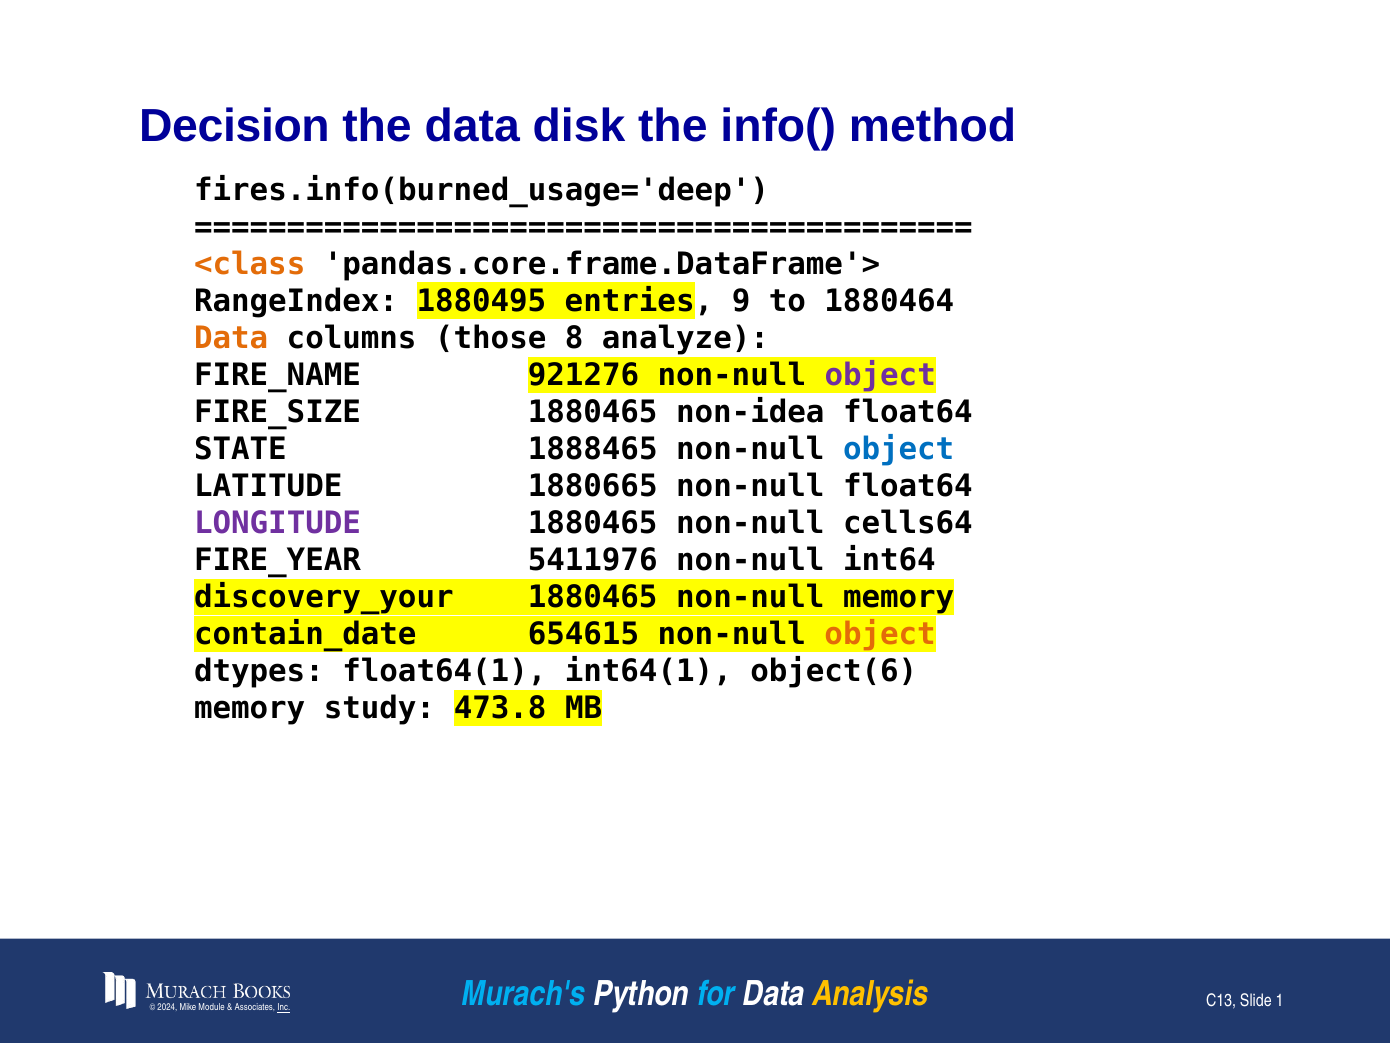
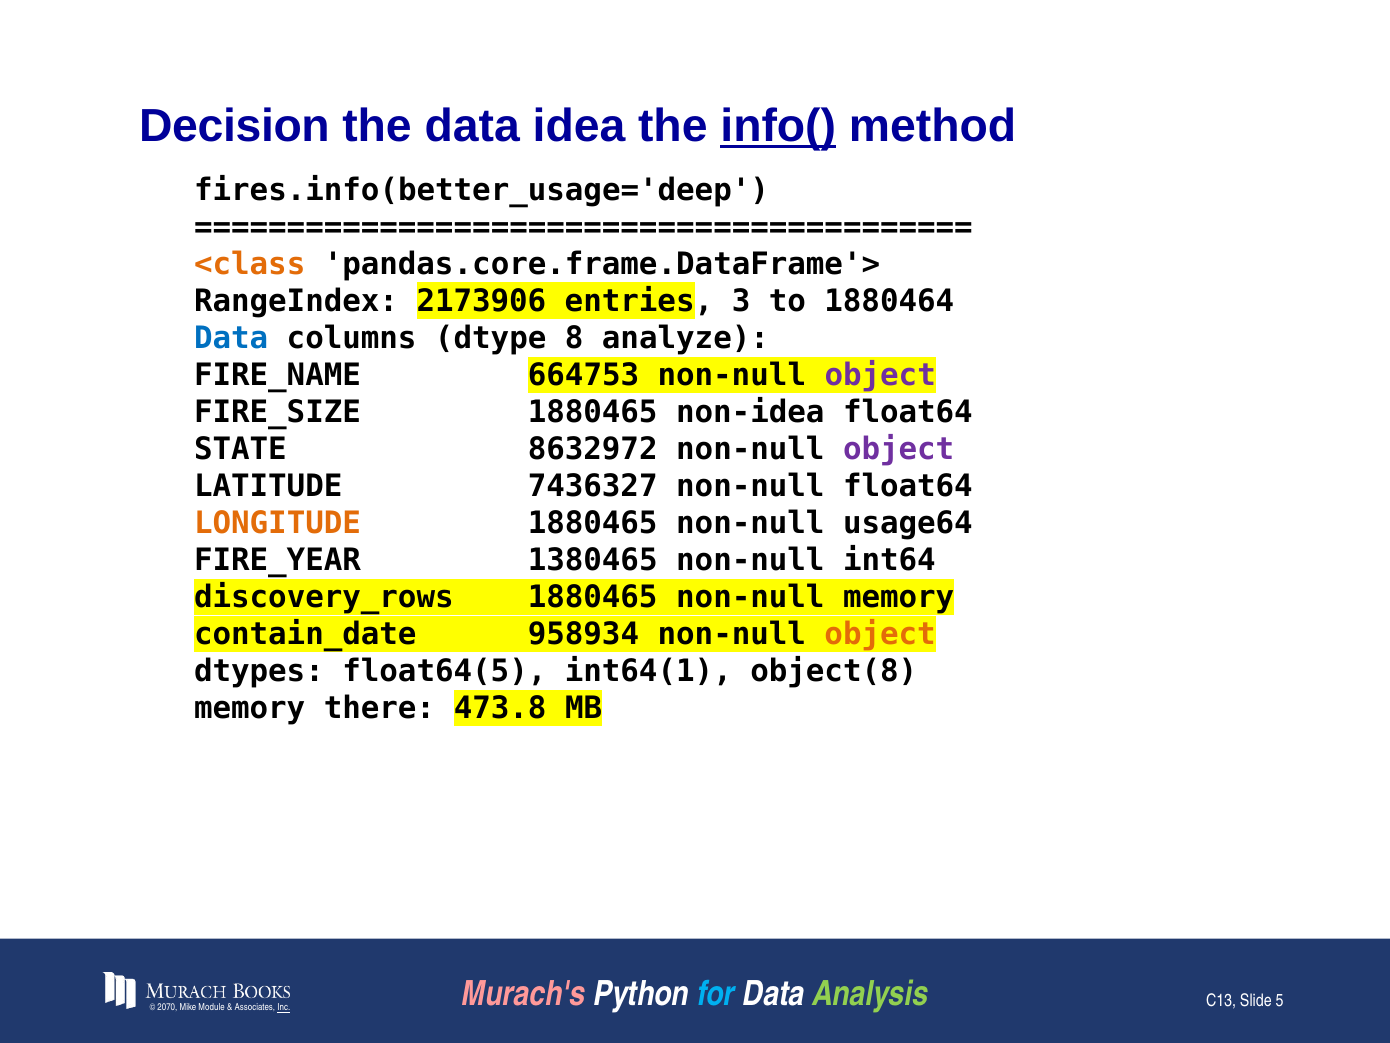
disk: disk -> idea (579, 126)
info( underline: none -> present (778, 126)
fires.info(burned_usage='deep: fires.info(burned_usage='deep -> fires.info(better_usage='deep (482, 190)
1880495: 1880495 -> 2173906 (481, 301)
9: 9 -> 3 (741, 301)
Data colour: orange -> blue (231, 338)
those: those -> dtype (491, 338)
921276: 921276 -> 664753 (584, 375)
1888465: 1888465 -> 8632972 (593, 449)
object colour: blue -> purple (899, 449)
1880665: 1880665 -> 7436327 (593, 486)
LONGITUDE colour: purple -> orange (278, 523)
cells64: cells64 -> usage64 (908, 523)
5411976: 5411976 -> 1380465 (593, 560)
discovery_your: discovery_your -> discovery_rows (324, 597)
654615: 654615 -> 958934 (583, 634)
float64(1: float64(1 -> float64(5 (444, 671)
object(6: object(6 -> object(8 (834, 671)
study: study -> there (379, 708)
Murach's colour: light blue -> pink (523, 994)
Analysis colour: yellow -> light green (870, 994)
2024: 2024 -> 2070 (167, 1007)
1: 1 -> 5 (1280, 1000)
